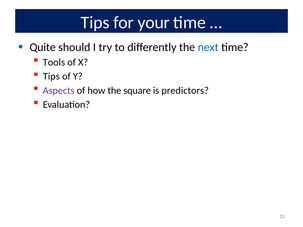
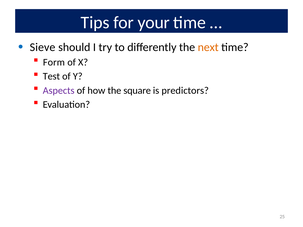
Quite: Quite -> Sieve (43, 47)
next colour: blue -> orange (208, 47)
Tools: Tools -> Form (54, 62)
Tips: Tips -> Test (51, 76)
